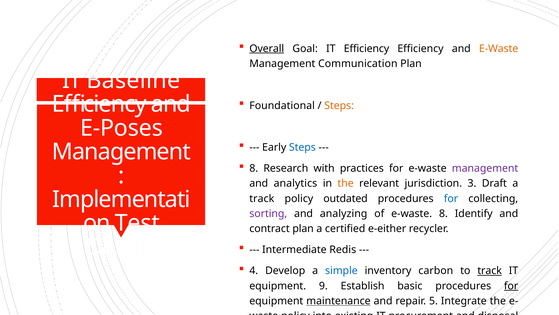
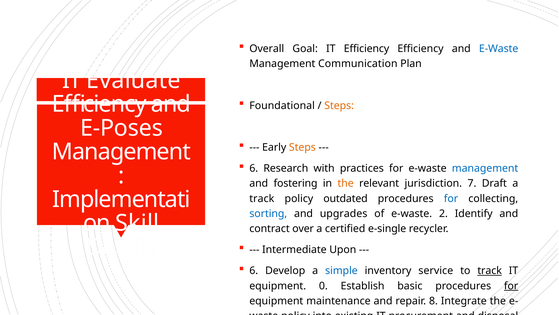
Overall underline: present -> none (267, 48)
E-Waste colour: orange -> blue (499, 48)
Baseline: Baseline -> Evaluate (133, 80)
Steps colour: blue -> orange (302, 147)
8: 8 -> 6 (254, 168)
management colour: purple -> blue (485, 168)
analytics: analytics -> fostering (296, 183)
jurisdiction 3: 3 -> 7 (472, 183)
sorting colour: purple -> blue (268, 213)
analyzing: analyzing -> upgrades (344, 213)
e-waste 8: 8 -> 2 (443, 213)
Test: Test -> Skill (137, 223)
contract plan: plan -> over (303, 228)
e-either: e-either -> e-single (387, 228)
Redis: Redis -> Upon (343, 249)
4: 4 -> 6 (254, 270)
carbon: carbon -> service (436, 270)
9: 9 -> 0 (323, 285)
maintenance underline: present -> none (338, 300)
repair 5: 5 -> 8 (433, 300)
